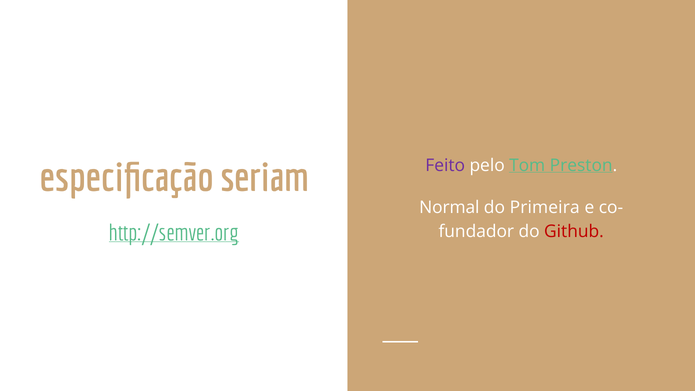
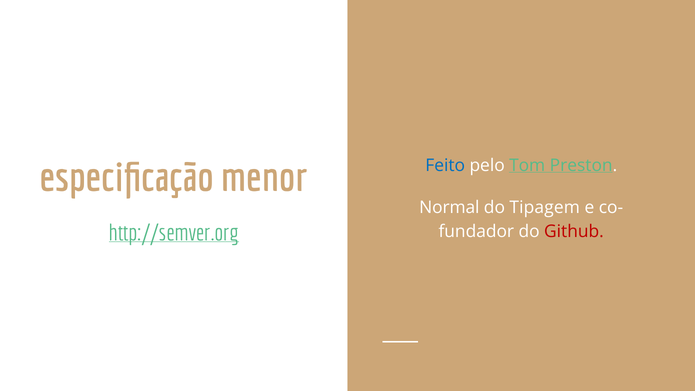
seriam: seriam -> menor (264, 178)
Feito colour: purple -> blue (445, 165)
Primeira: Primeira -> Tipagem (545, 208)
